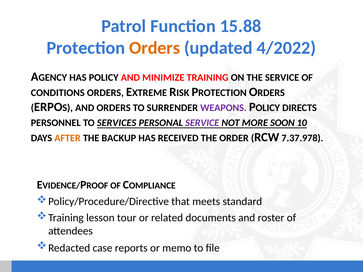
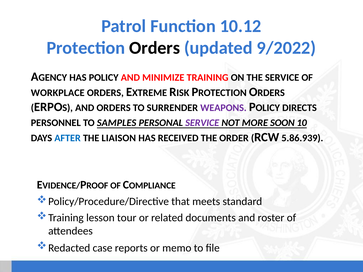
15.88: 15.88 -> 10.12 (241, 26)
Orders colour: orange -> black (155, 48)
4/2022: 4/2022 -> 9/2022 (286, 48)
CONDITIONS: CONDITIONS -> WORKPLACE (58, 93)
SERVICES: SERVICES -> SAMPLES (117, 123)
AFTER colour: orange -> blue (68, 138)
BACKUP: BACKUP -> LIAISON (119, 138)
7.37.978: 7.37.978 -> 5.86.939 (302, 138)
